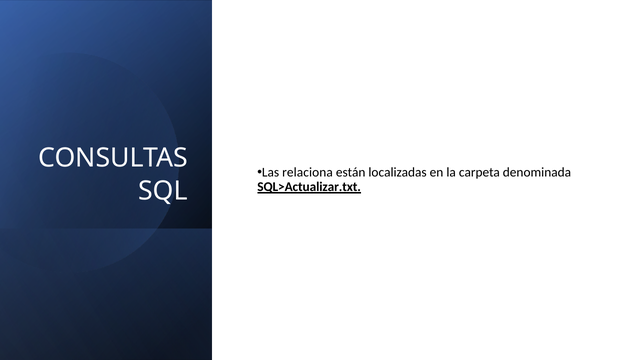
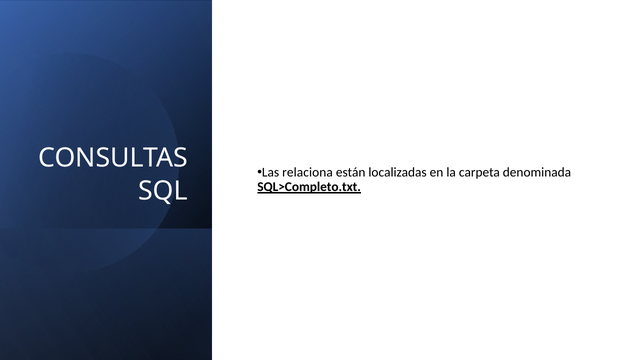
SQL>Actualizar.txt: SQL>Actualizar.txt -> SQL>Completo.txt (309, 187)
